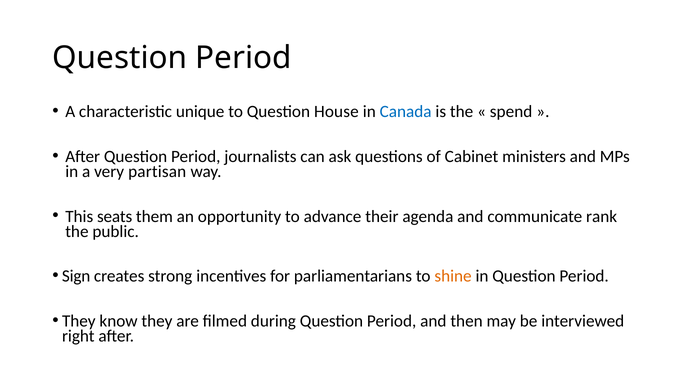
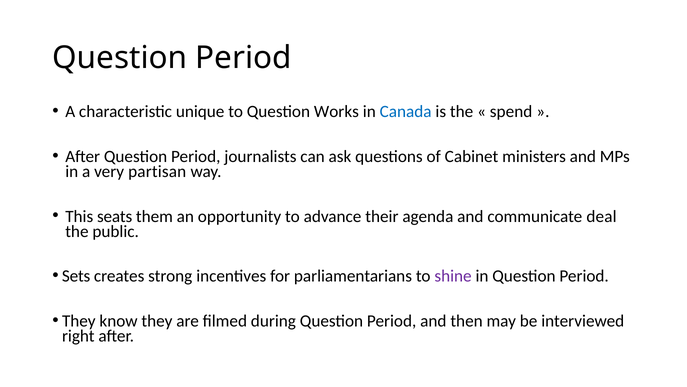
House: House -> Works (336, 112)
rank: rank -> deal (602, 216)
Sign: Sign -> Sets (76, 276)
shine colour: orange -> purple (453, 276)
